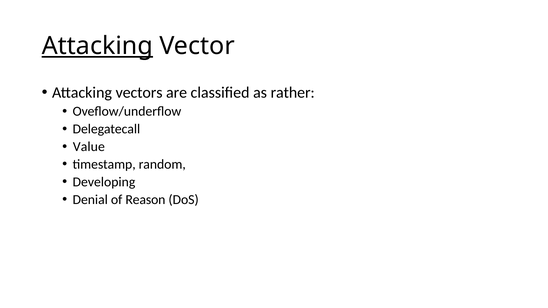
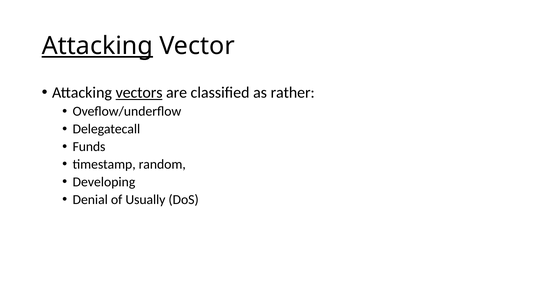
vectors underline: none -> present (139, 93)
Value: Value -> Funds (89, 147)
Reason: Reason -> Usually (145, 200)
